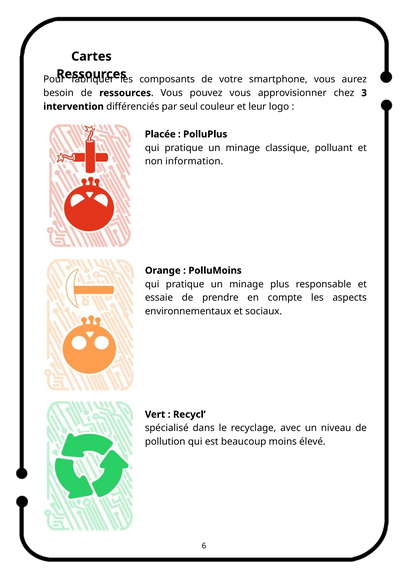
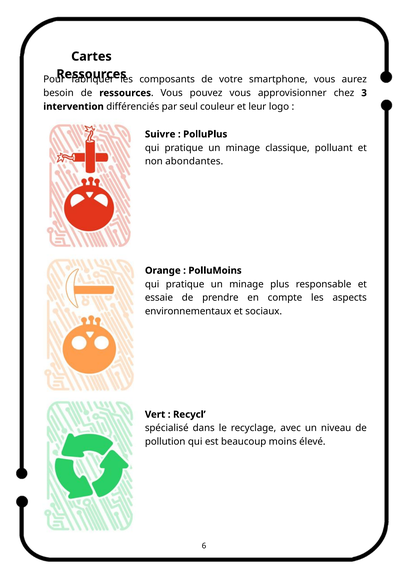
Placée: Placée -> Suivre (160, 134)
information: information -> abondantes (194, 161)
